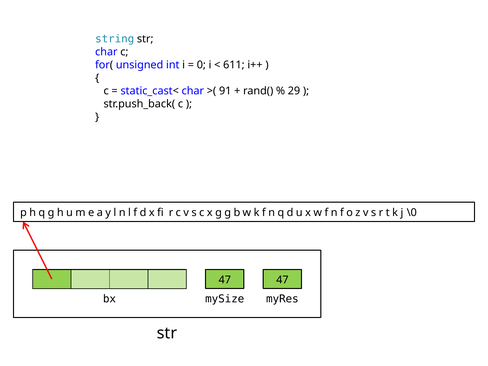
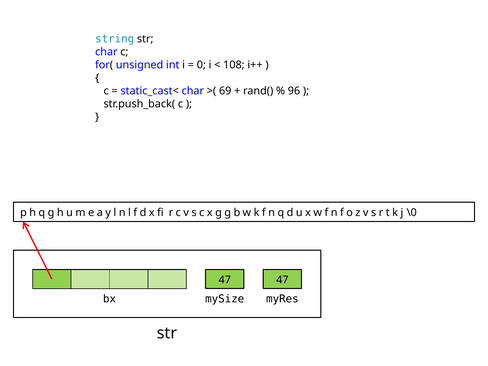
611: 611 -> 108 (234, 65)
91: 91 -> 69 (225, 91)
29: 29 -> 96 (294, 91)
